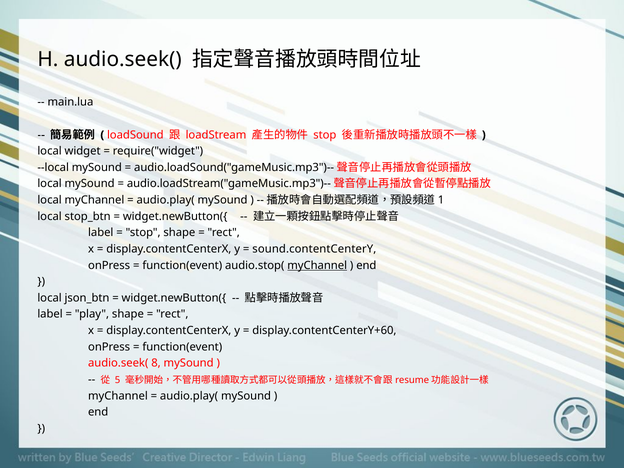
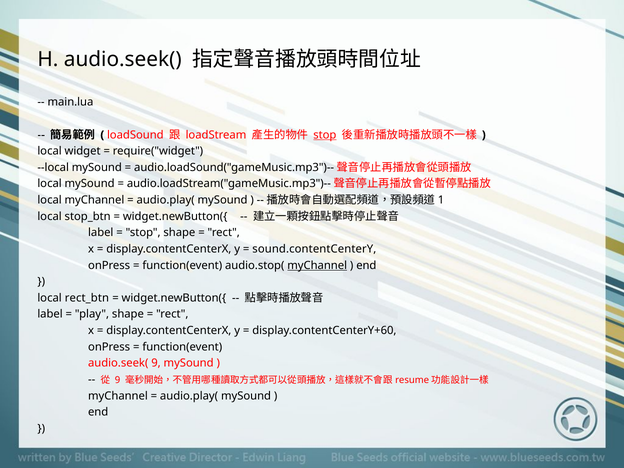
stop underline: none -> present (325, 135)
json_btn: json_btn -> rect_btn (87, 298)
audio.seek( 8: 8 -> 9 (156, 363)
5: 5 -> 9 (118, 380)
